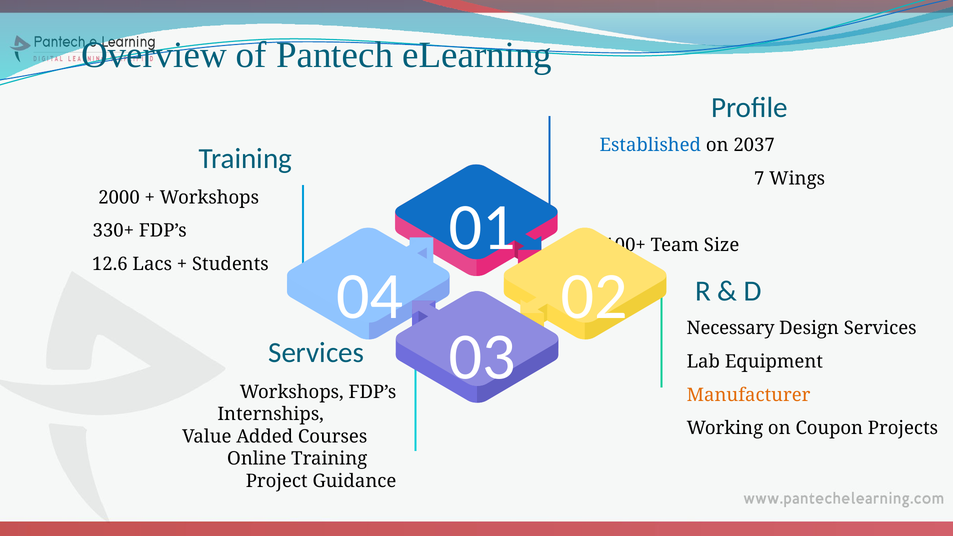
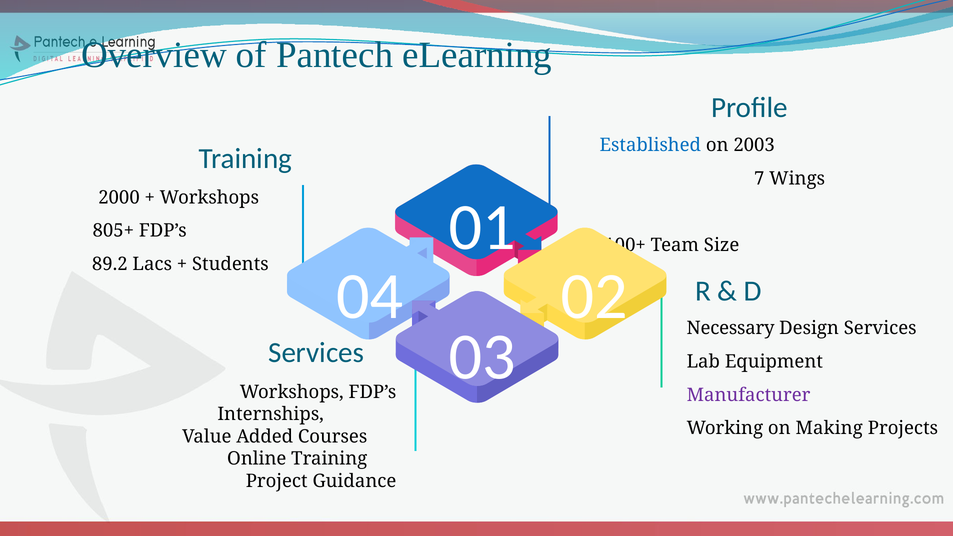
2037: 2037 -> 2003 (754, 145)
330+: 330+ -> 805+ (113, 231)
12.6: 12.6 -> 89.2 (110, 264)
Manufacturer colour: orange -> purple (749, 395)
Coupon: Coupon -> Making (829, 428)
